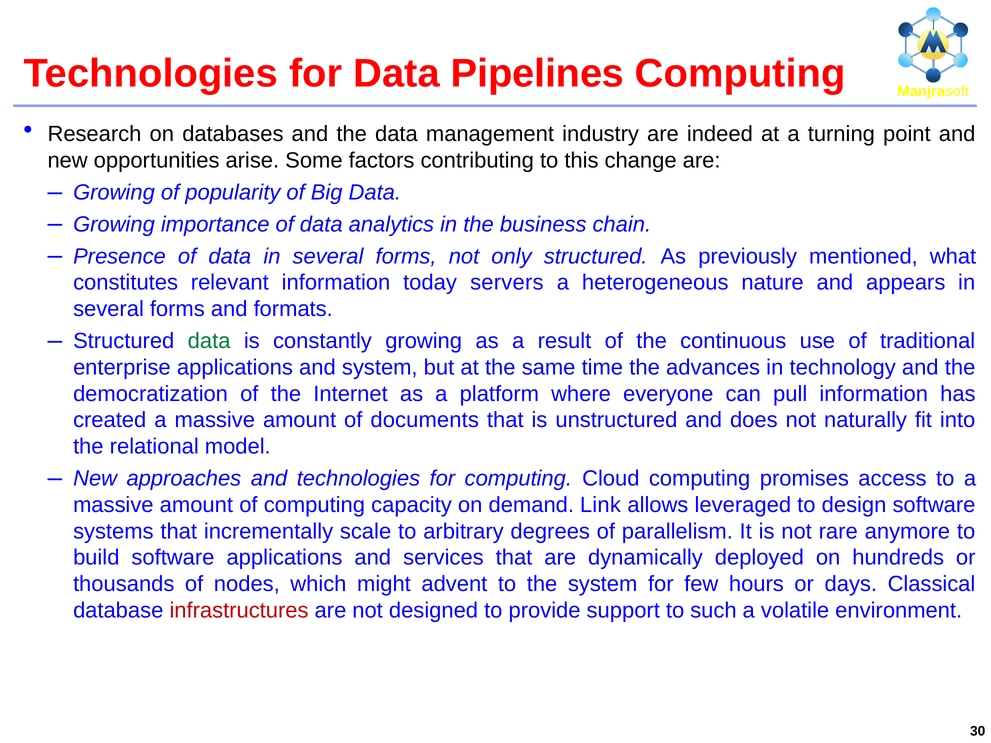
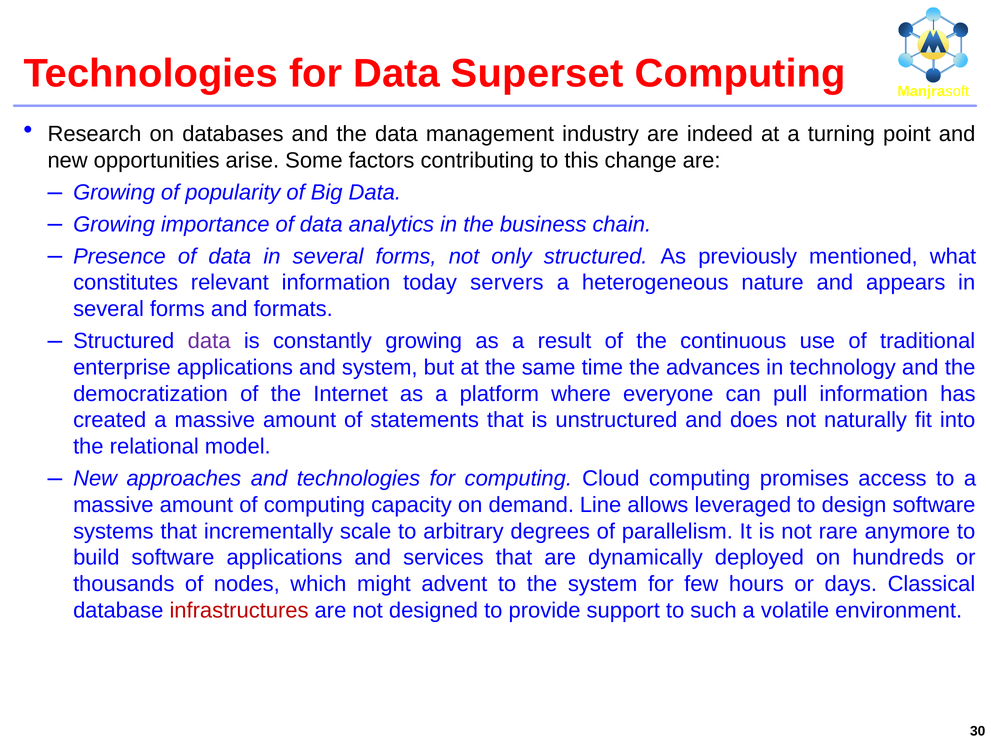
Pipelines: Pipelines -> Superset (537, 74)
data colour: green -> purple (209, 341)
documents: documents -> statements (425, 420)
Link: Link -> Line (601, 505)
